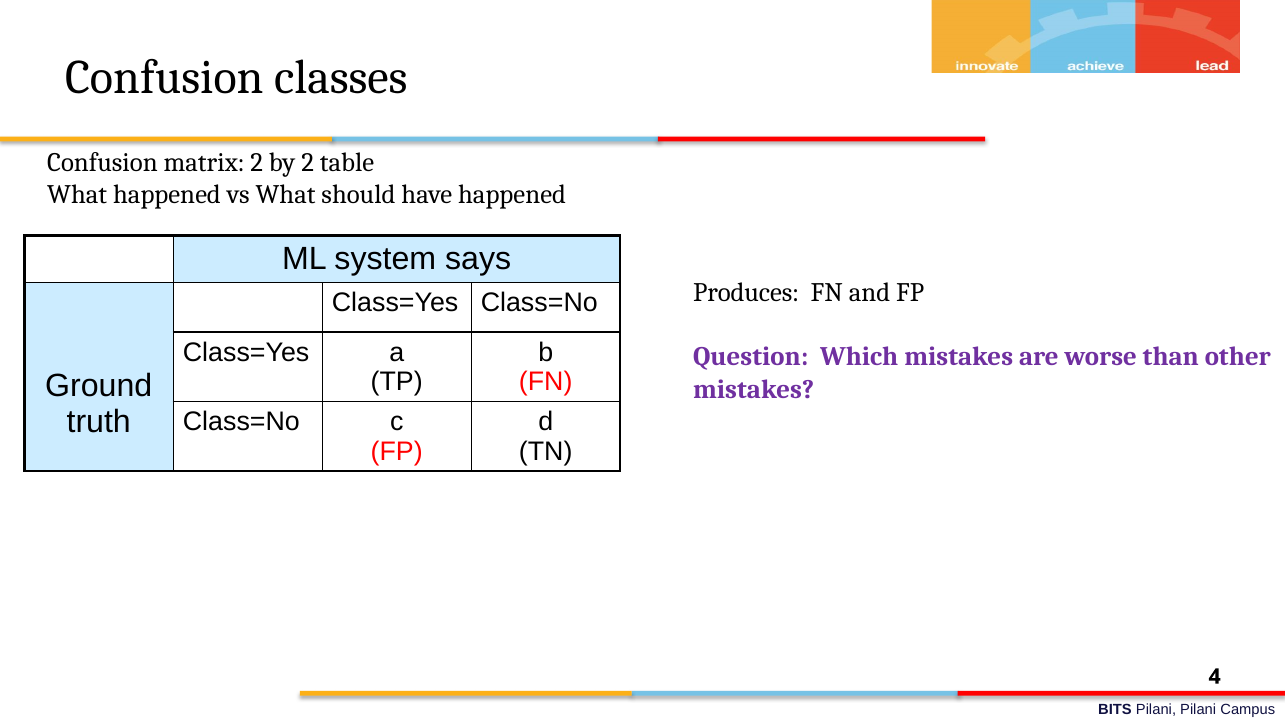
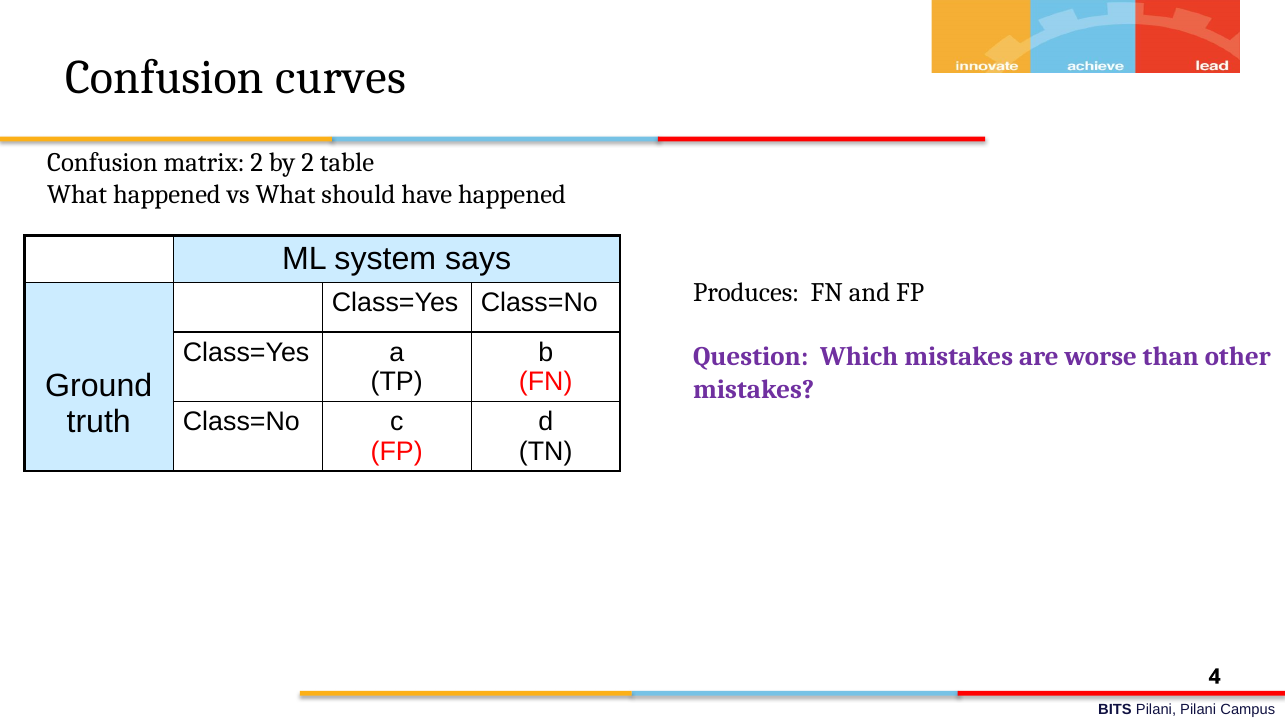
classes: classes -> curves (340, 77)
